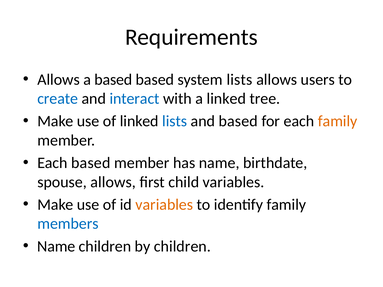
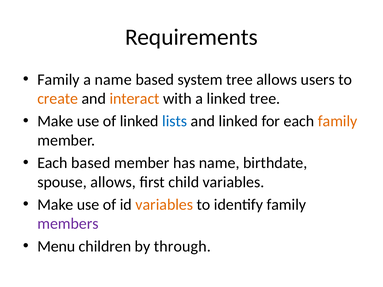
Allows: Allows -> Family (59, 80)
a based: based -> name (113, 80)
system lists: lists -> tree (240, 80)
create colour: blue -> orange (58, 99)
interact colour: blue -> orange (134, 99)
and based: based -> linked (238, 121)
members colour: blue -> purple (68, 224)
Name: Name -> Menu (56, 246)
by children: children -> through (182, 246)
